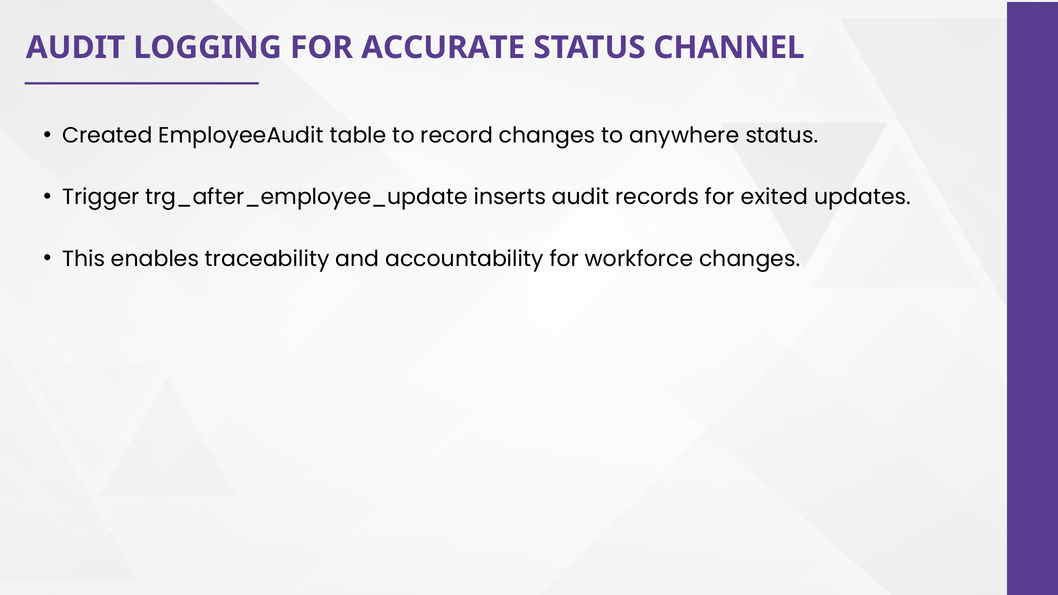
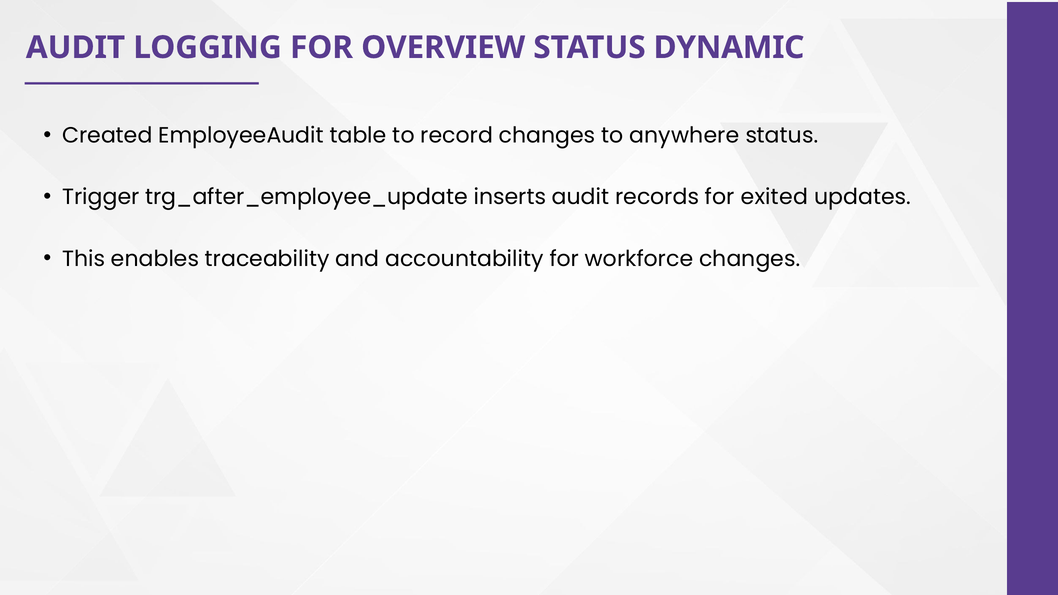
ACCURATE: ACCURATE -> OVERVIEW (443, 48)
CHANNEL: CHANNEL -> DYNAMIC (729, 48)
